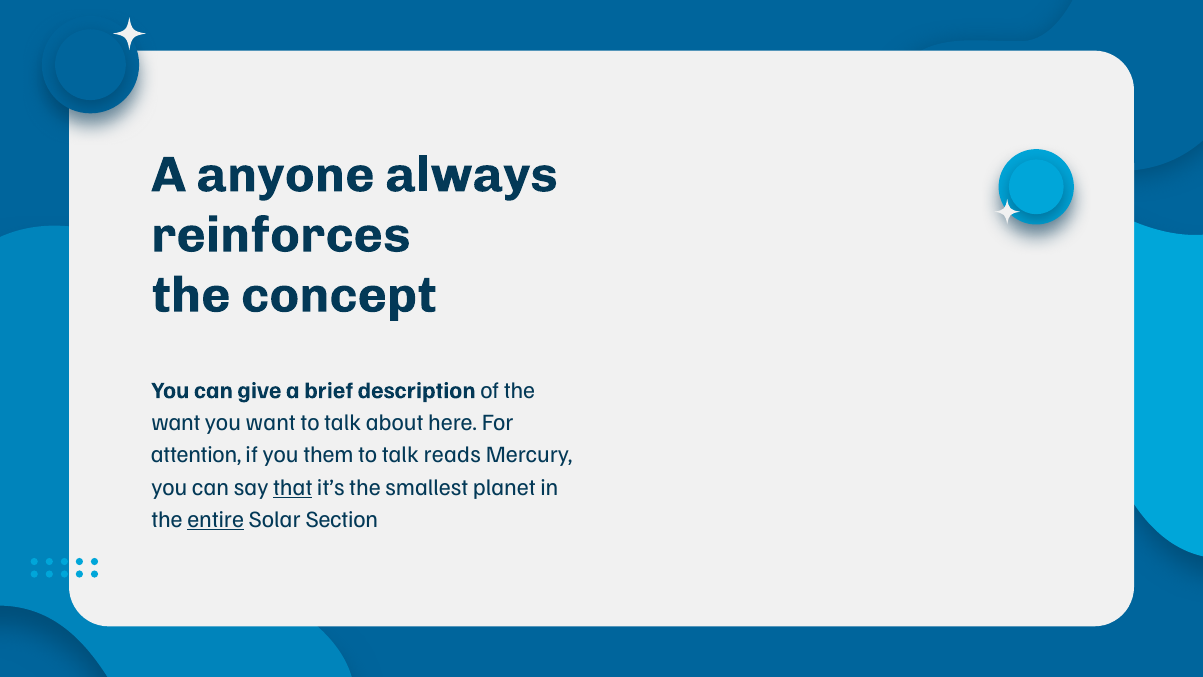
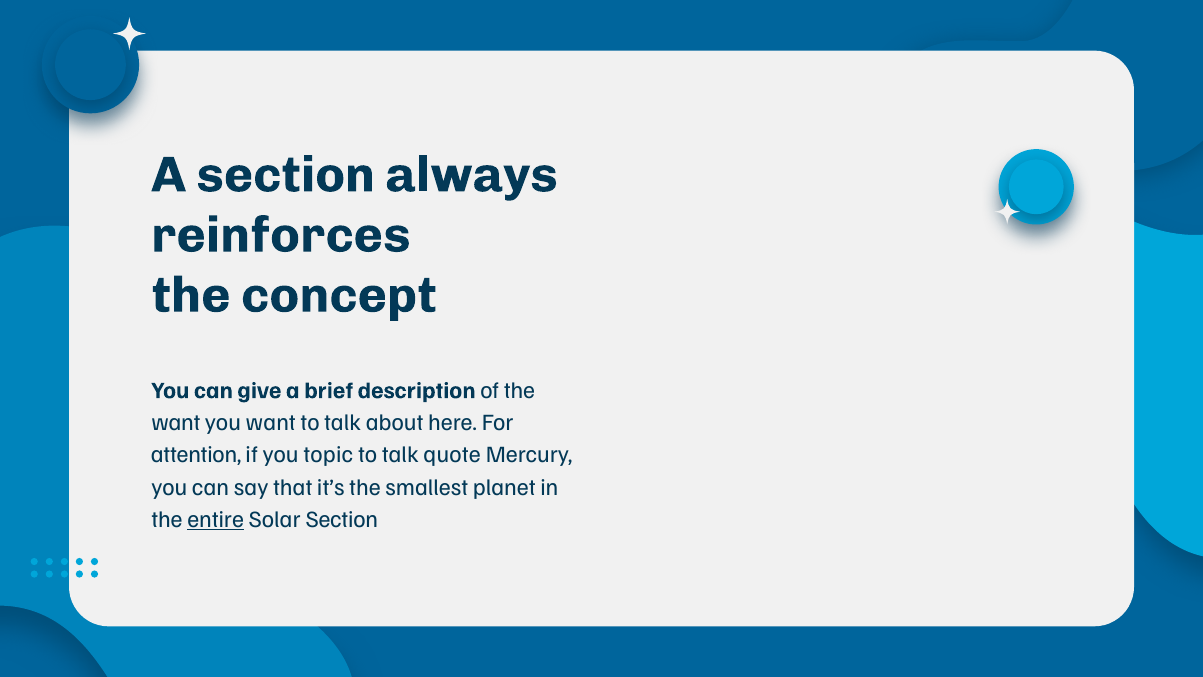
A anyone: anyone -> section (286, 175)
them: them -> topic (328, 455)
reads: reads -> quote (452, 455)
that underline: present -> none (293, 487)
